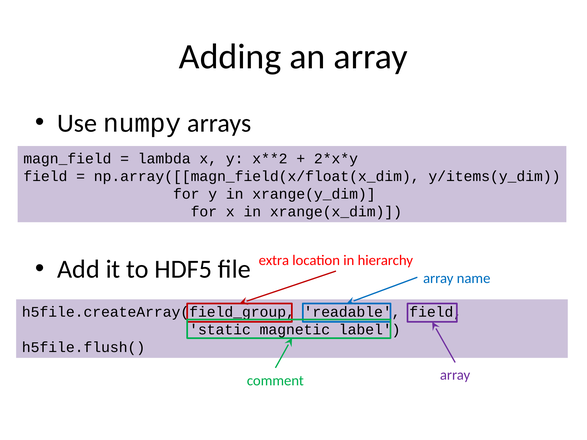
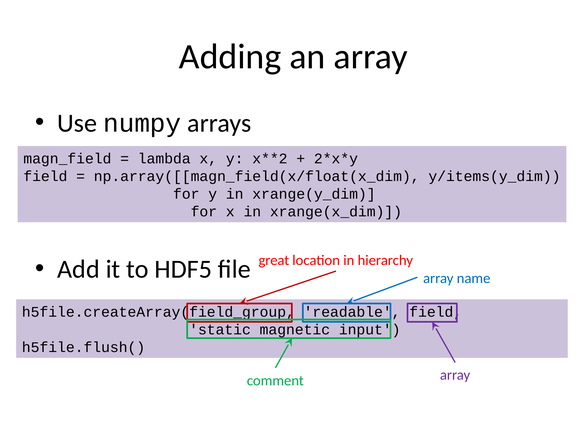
extra: extra -> great (274, 261)
label: label -> input (370, 330)
